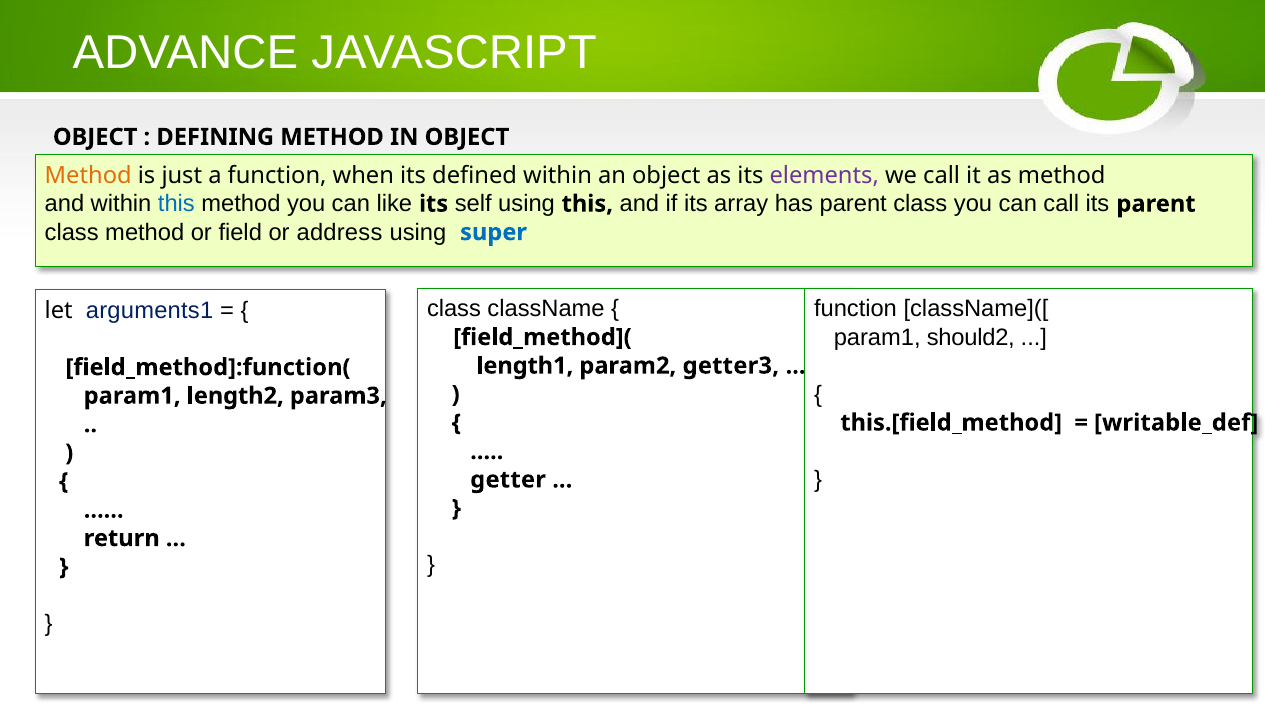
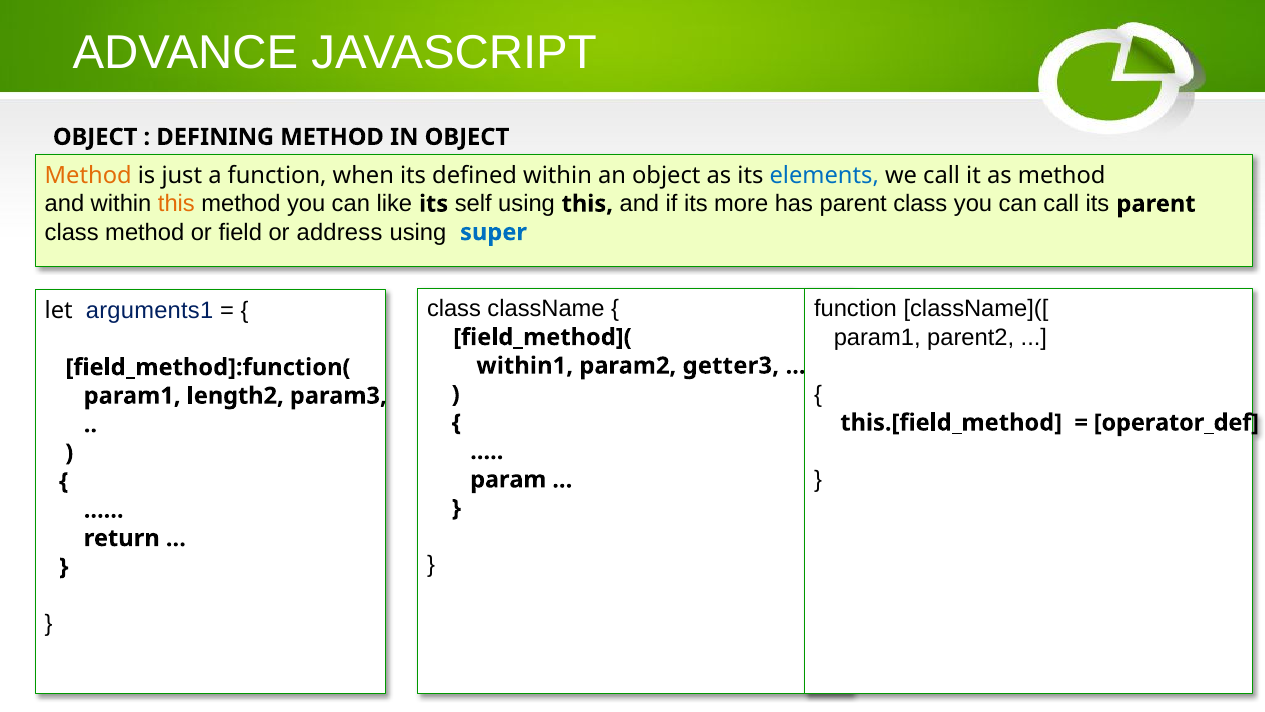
elements colour: purple -> blue (824, 175)
this colour: blue -> orange (176, 204)
array: array -> more (741, 204)
should2: should2 -> parent2 (971, 337)
length1: length1 -> within1 (525, 366)
writable_def: writable_def -> operator_def (1176, 422)
getter: getter -> param (508, 479)
